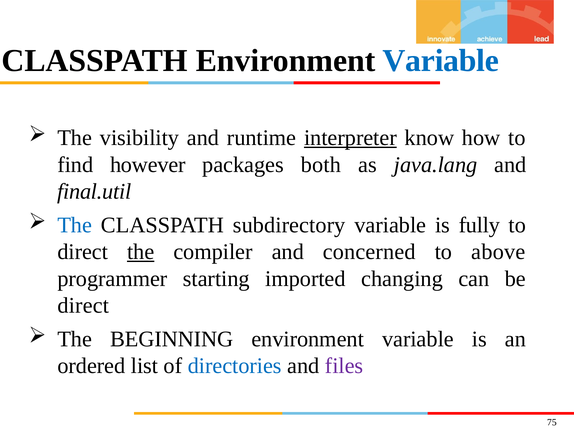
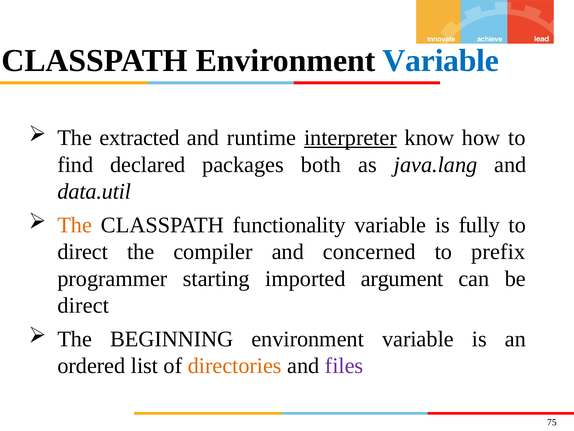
visibility: visibility -> extracted (140, 138)
however: however -> declared (148, 164)
final.util: final.util -> data.util (94, 191)
The colour: blue -> orange (75, 225)
subdirectory: subdirectory -> functionality (289, 225)
the underline: present -> none (141, 252)
above: above -> prefix (498, 252)
changing: changing -> argument (402, 278)
directories colour: blue -> orange (235, 365)
